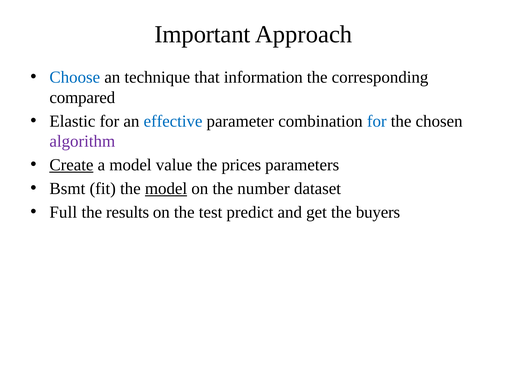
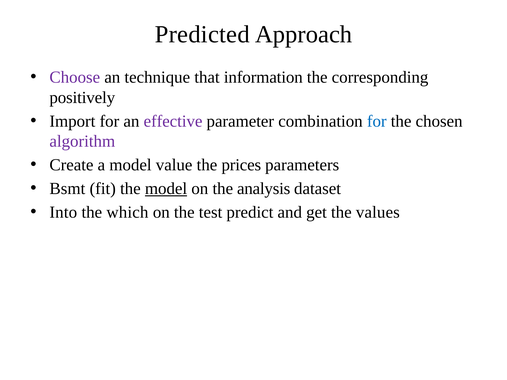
Important: Important -> Predicted (202, 34)
Choose colour: blue -> purple (75, 77)
compared: compared -> positively (82, 98)
Elastic: Elastic -> Import (72, 121)
effective colour: blue -> purple (173, 121)
Create underline: present -> none (71, 165)
number: number -> analysis (264, 189)
Full: Full -> Into (63, 212)
results: results -> which (127, 212)
buyers: buyers -> values (378, 212)
